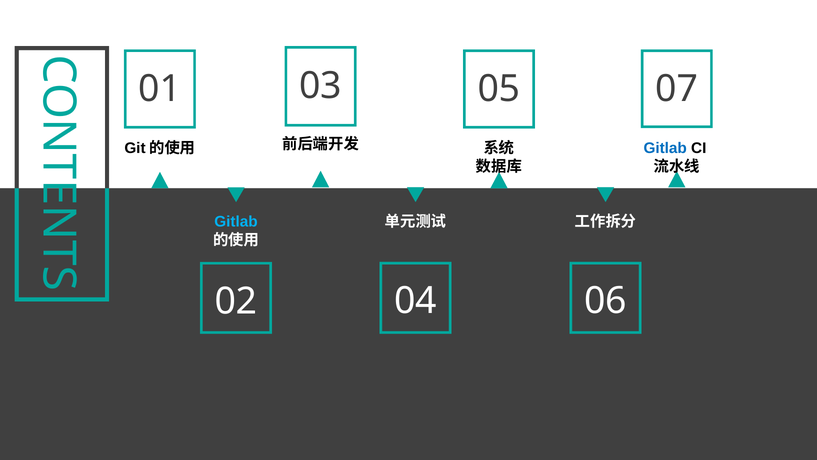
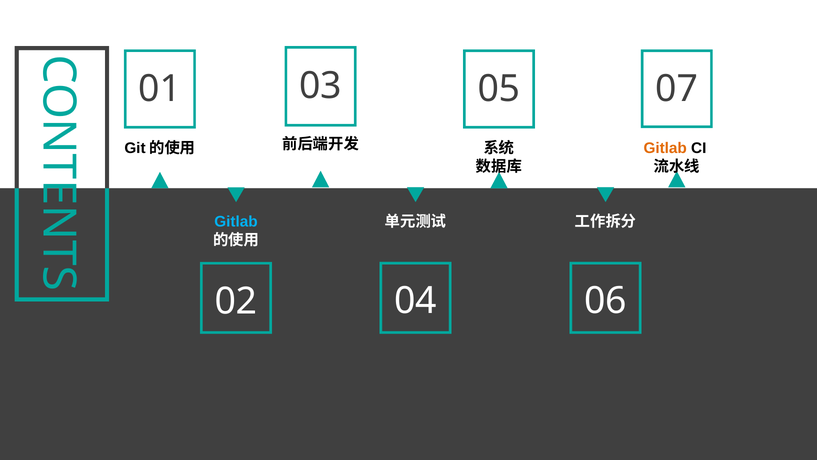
Gitlab colour: blue -> orange (665, 148)
